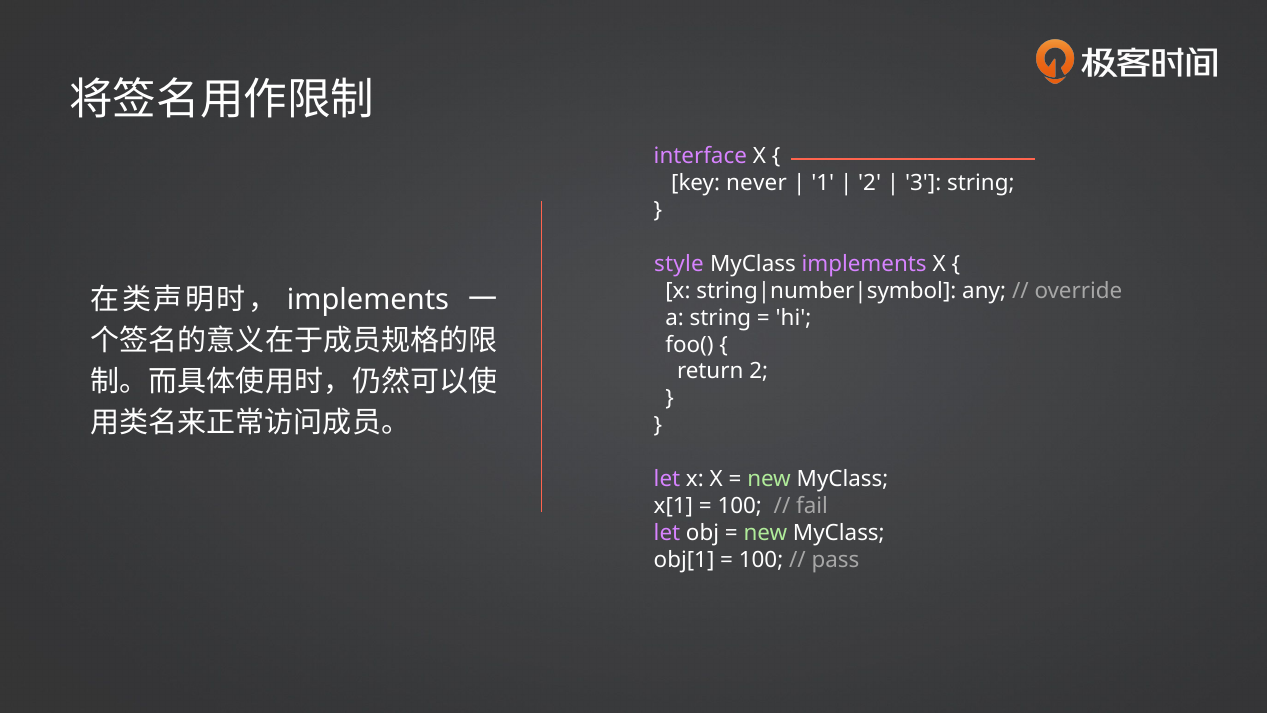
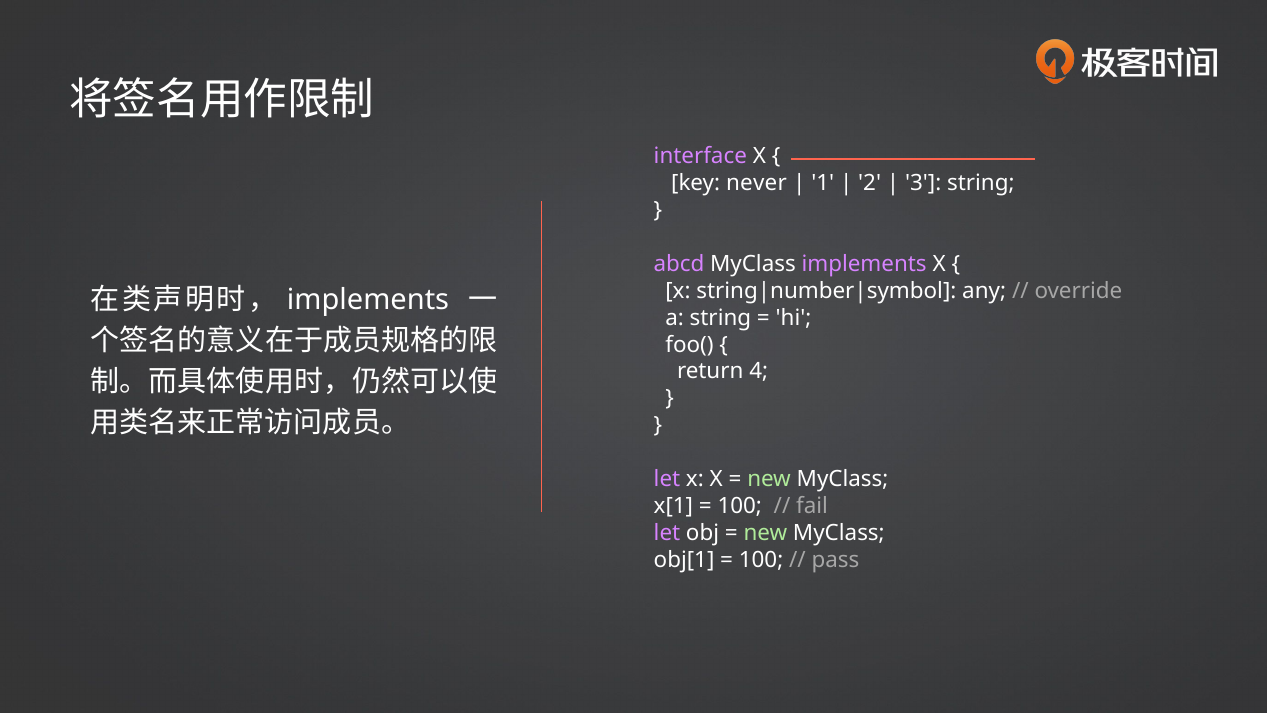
style: style -> abcd (679, 264)
return 2: 2 -> 4 (759, 371)
